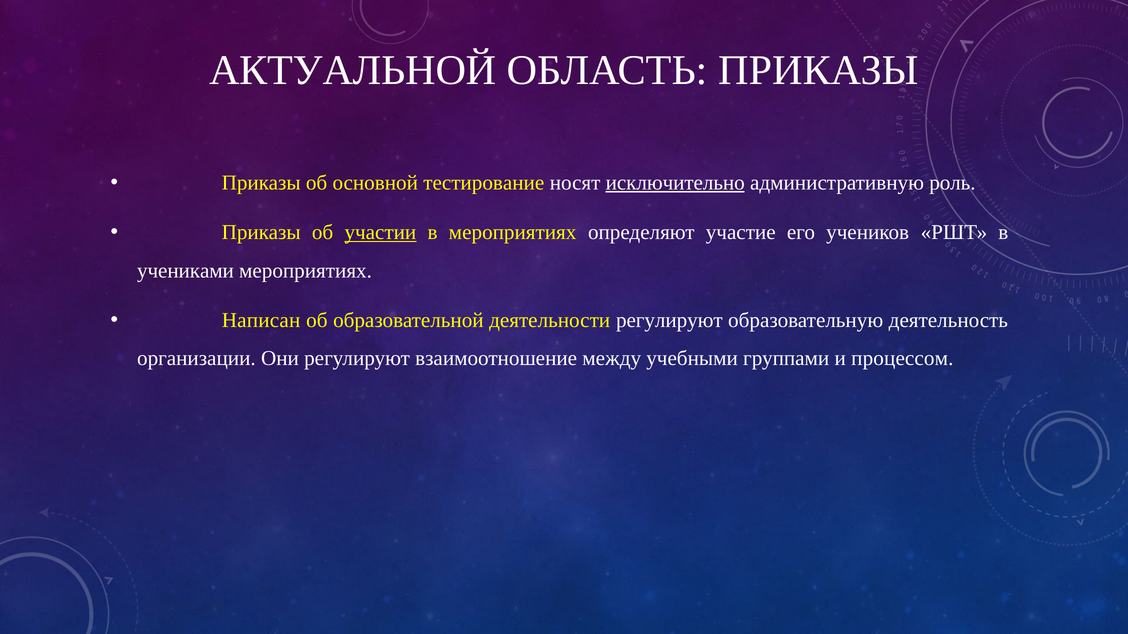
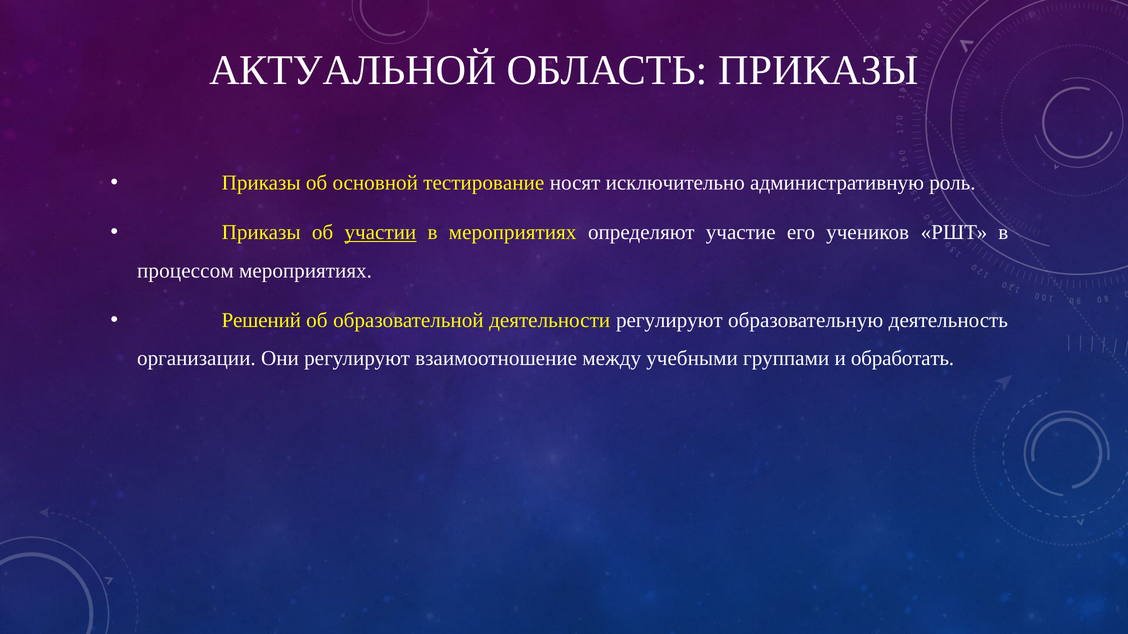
исключительно underline: present -> none (675, 183)
учениками: учениками -> процессом (185, 271)
Написан: Написан -> Решений (261, 321)
процессом: процессом -> обработать (903, 359)
